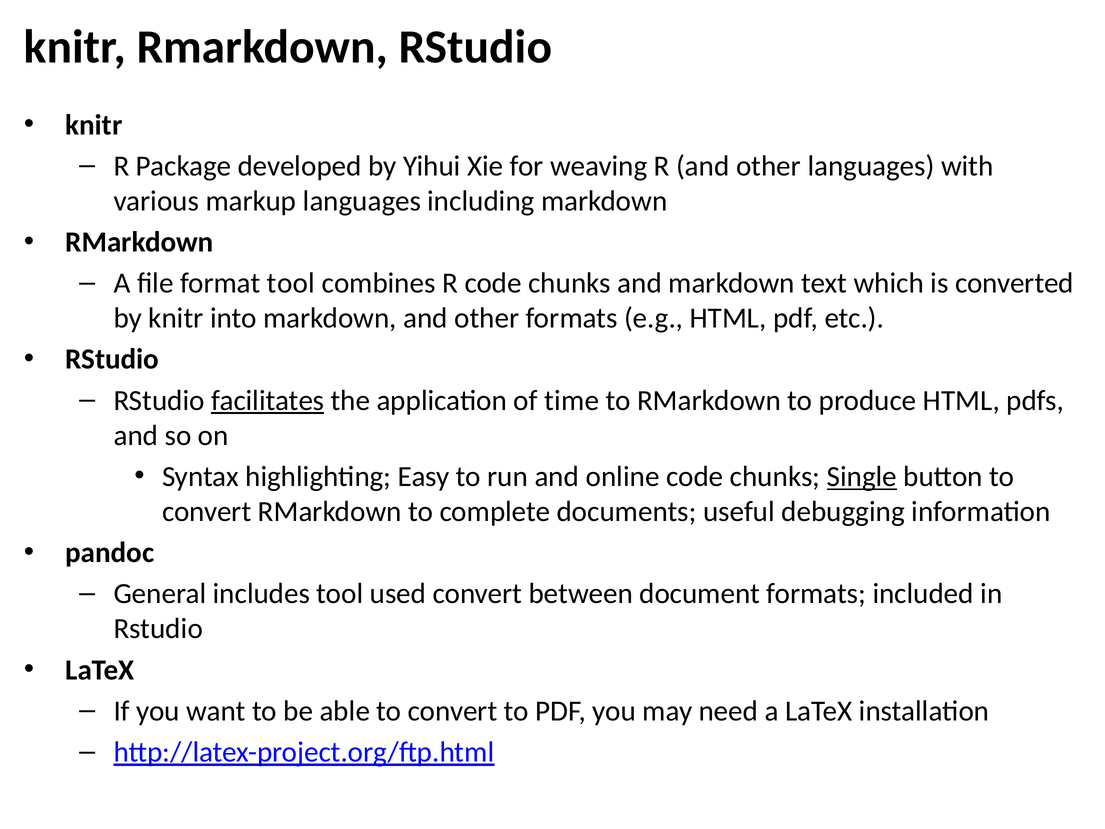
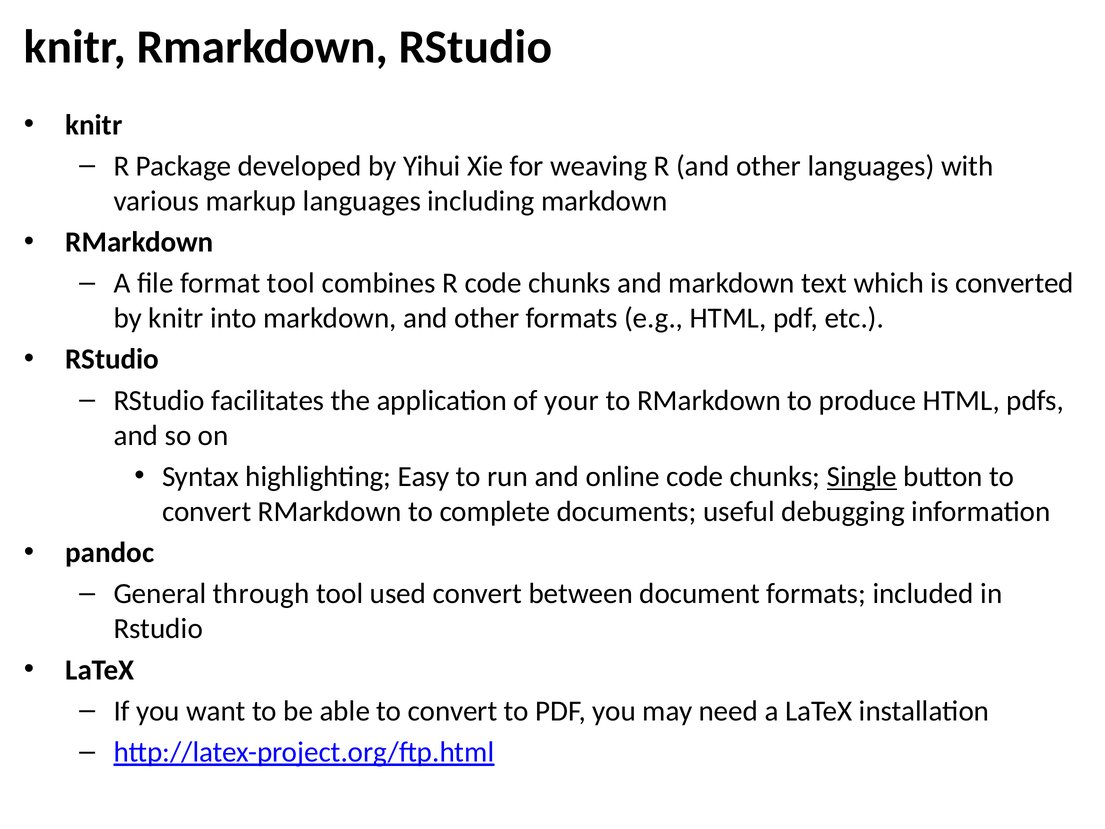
facilitates underline: present -> none (268, 400)
time: time -> your (572, 400)
includes: includes -> through (261, 594)
